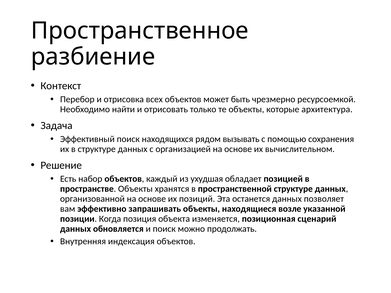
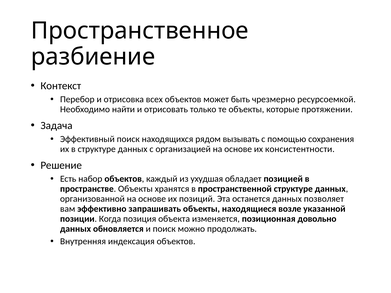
архитектура: архитектура -> протяжении (327, 109)
вычислительном: вычислительном -> консистентности (300, 149)
сценарий: сценарий -> довольно (317, 219)
